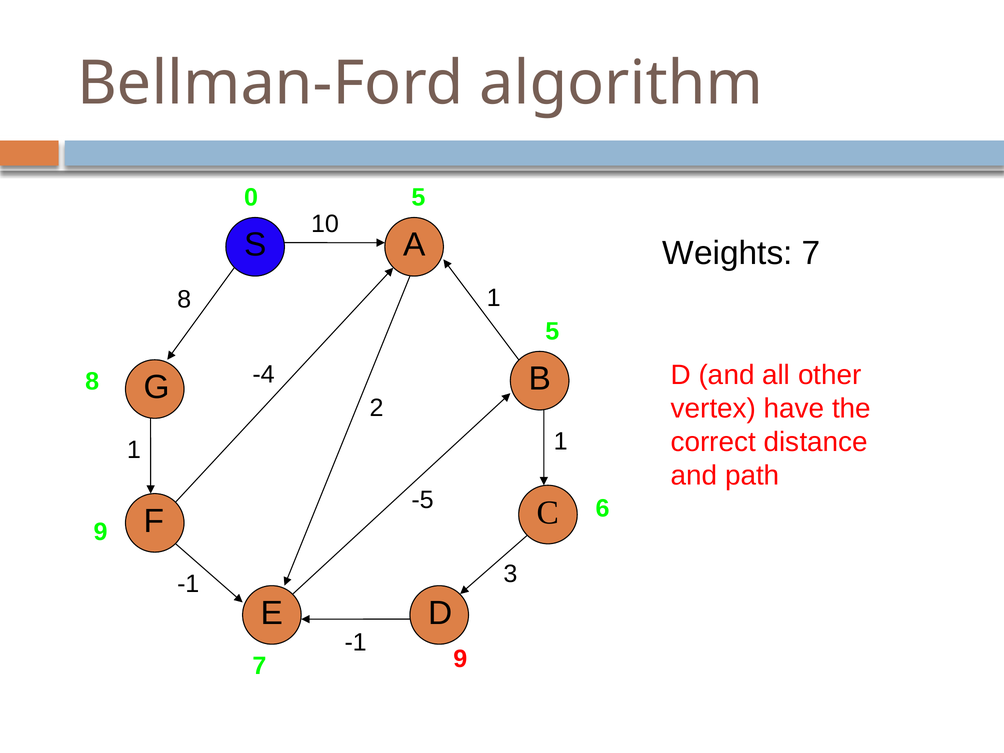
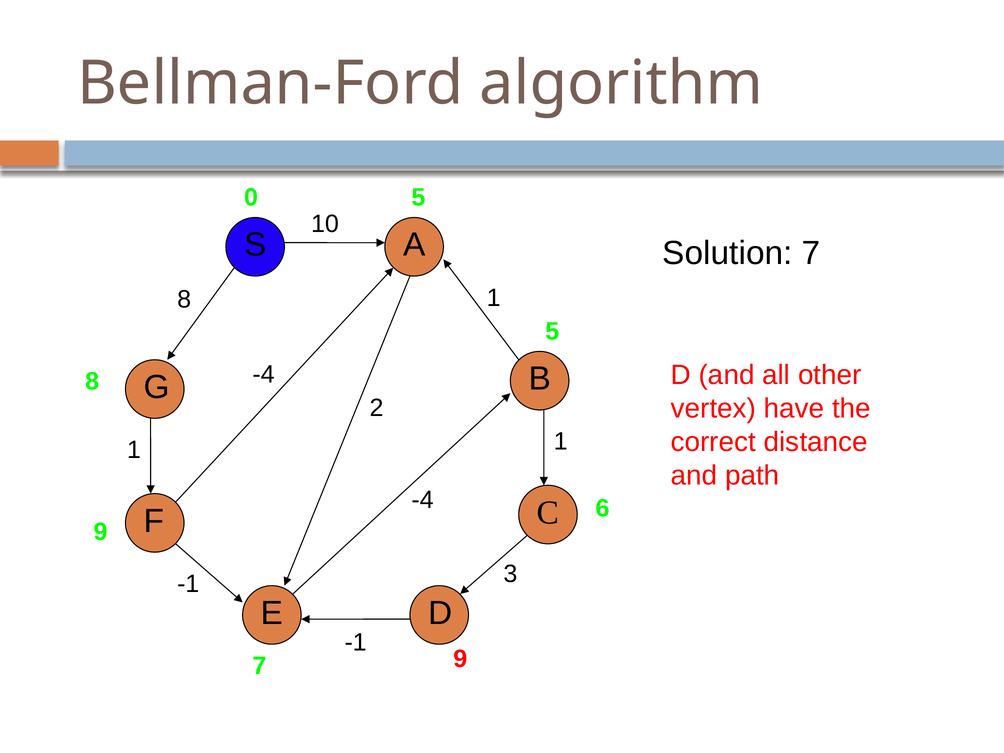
Weights: Weights -> Solution (728, 253)
-5: -5 -> -4 (423, 500)
